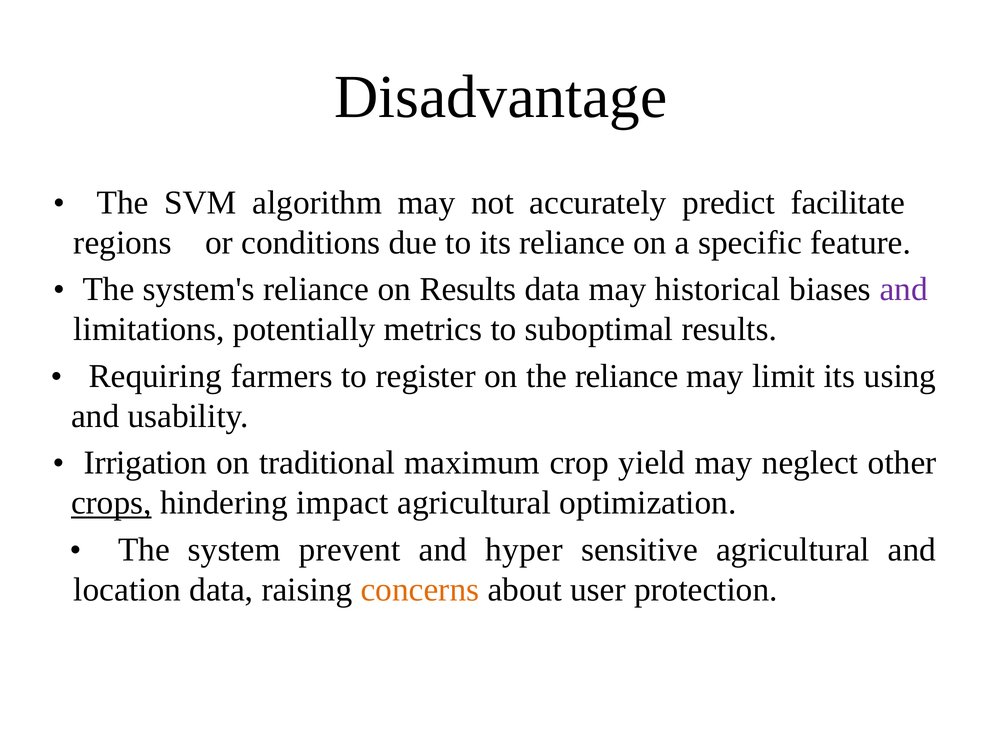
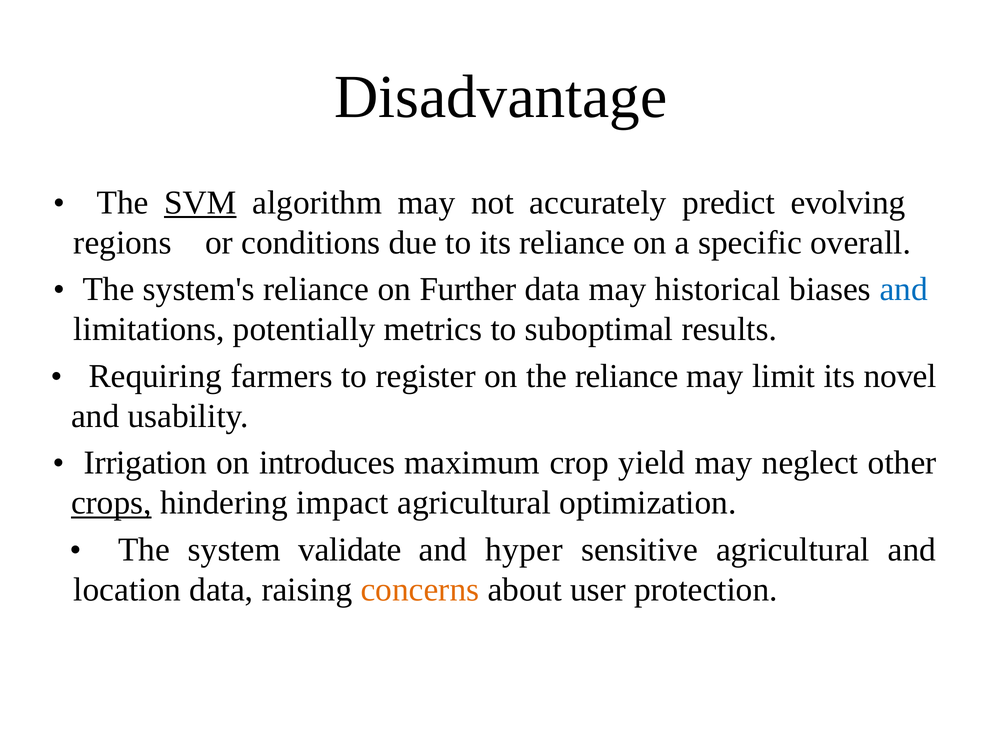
SVM underline: none -> present (200, 203)
facilitate: facilitate -> evolving (848, 203)
feature: feature -> overall (861, 243)
on Results: Results -> Further (468, 290)
and colour: purple -> blue (904, 290)
using: using -> novel (900, 376)
traditional: traditional -> introduces (327, 463)
prevent: prevent -> validate (350, 550)
